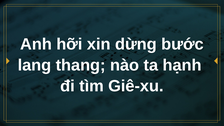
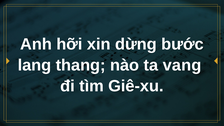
hạnh: hạnh -> vang (182, 65)
